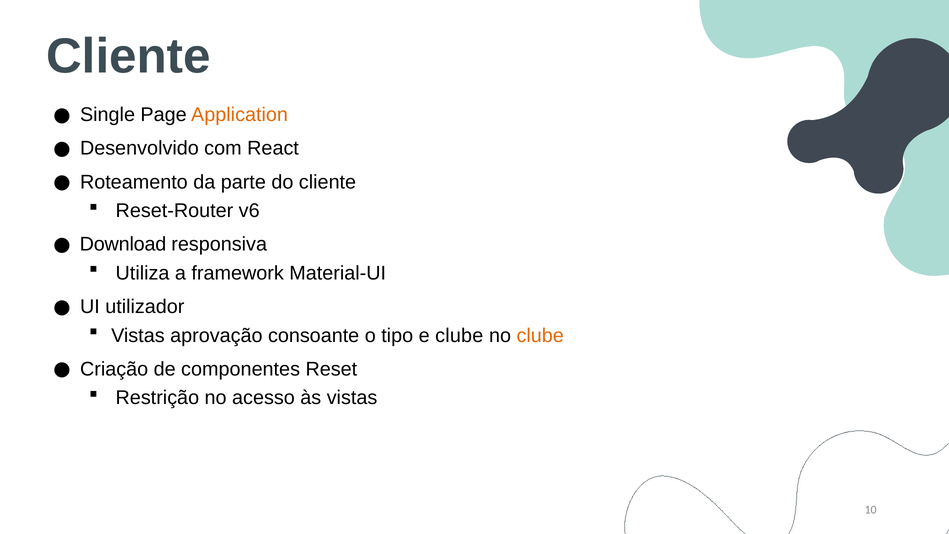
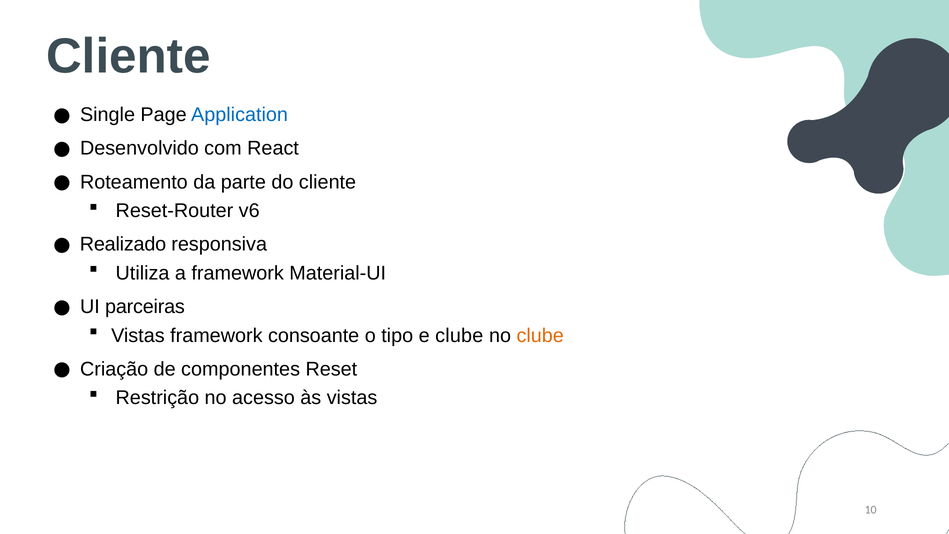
Application colour: orange -> blue (240, 115)
Download: Download -> Realizado (123, 244)
utilizador: utilizador -> parceiras (145, 307)
Vistas aprovação: aprovação -> framework (216, 335)
